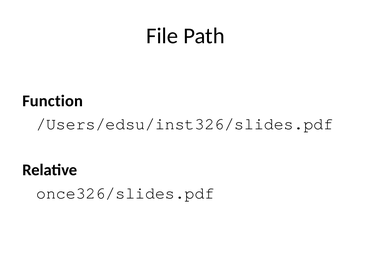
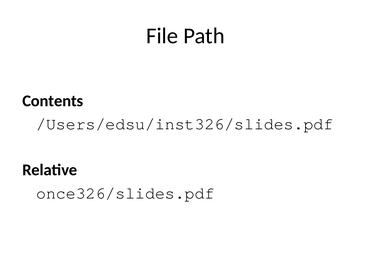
Function: Function -> Contents (53, 101)
